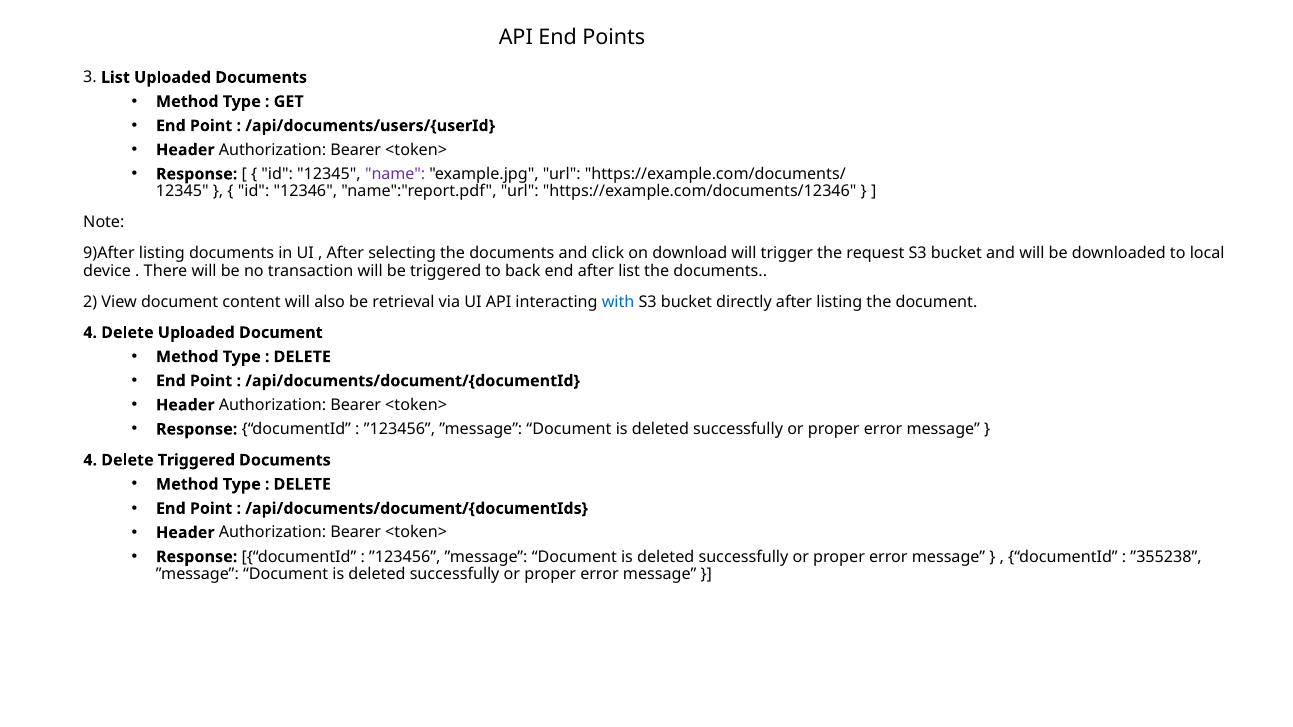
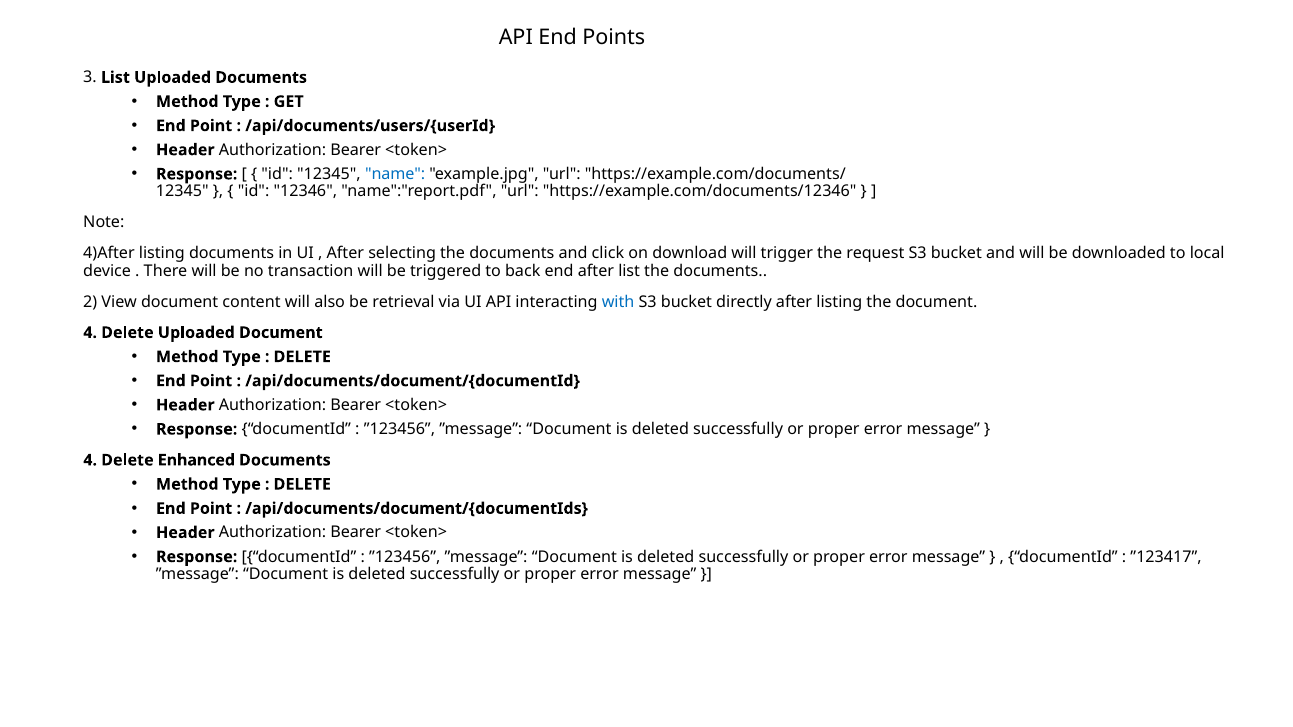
name colour: purple -> blue (395, 174)
9)After: 9)After -> 4)After (109, 253)
Delete Triggered: Triggered -> Enhanced (196, 460)
”355238: ”355238 -> ”123417 (1166, 557)
